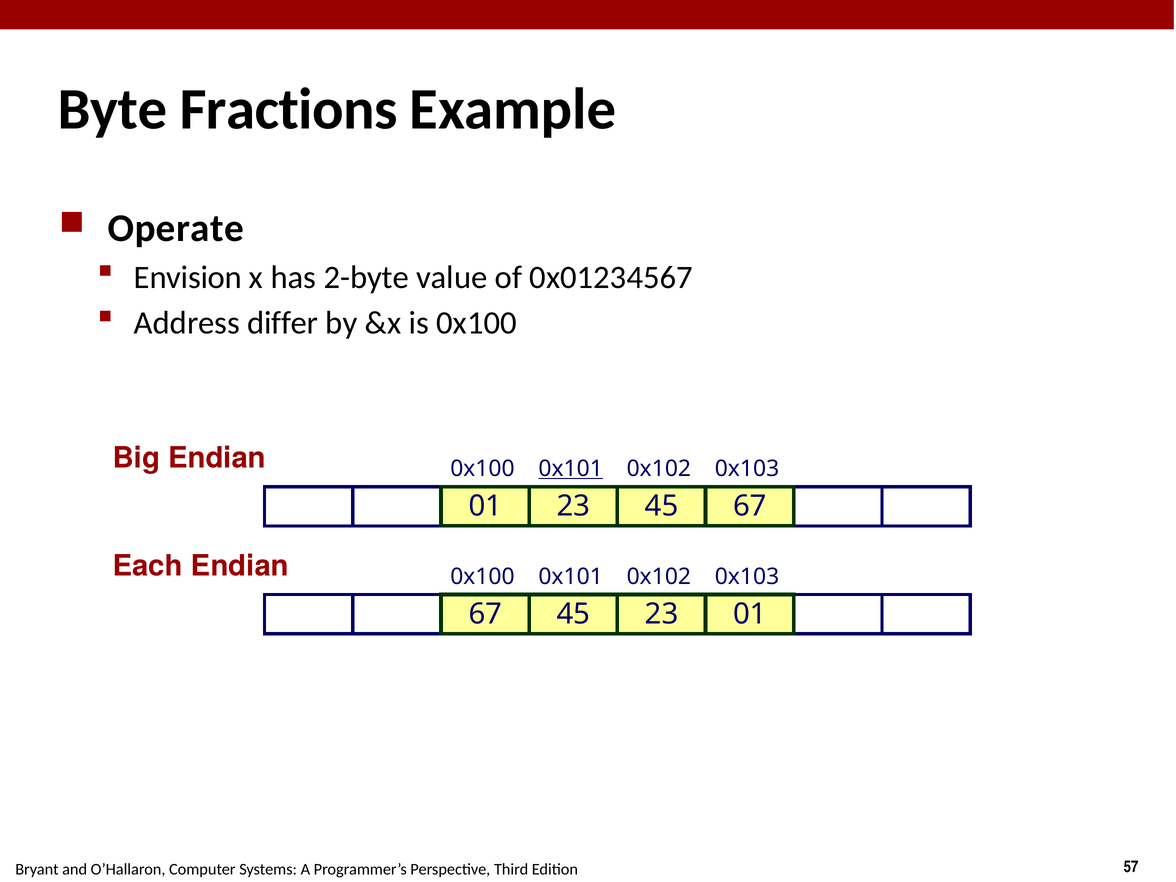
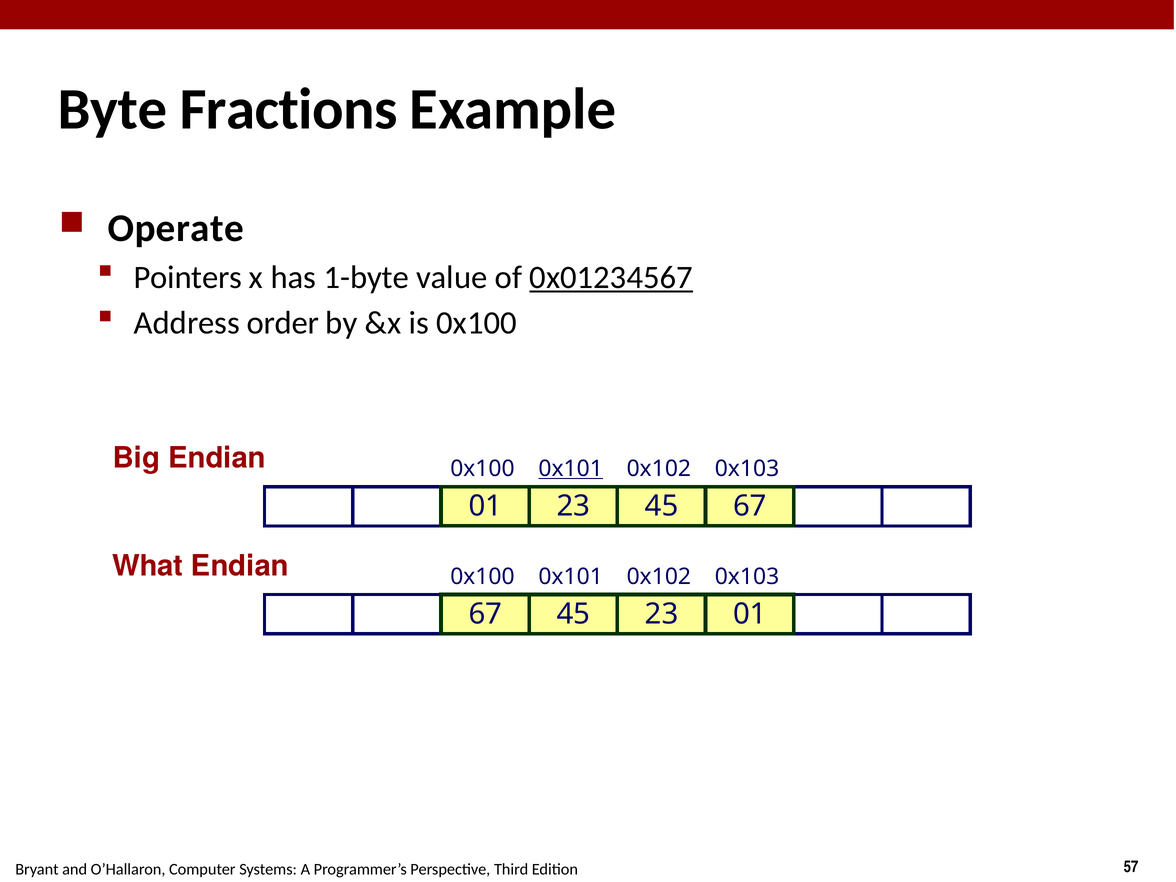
Envision: Envision -> Pointers (188, 277)
2-byte: 2-byte -> 1-byte (366, 277)
0x01234567 underline: none -> present (611, 277)
differ: differ -> order (283, 323)
Each: Each -> What (148, 566)
